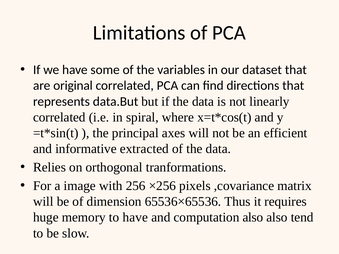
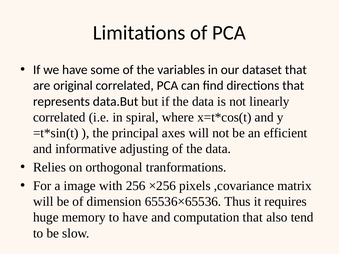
extracted: extracted -> adjusting (144, 149)
computation also: also -> that (253, 218)
